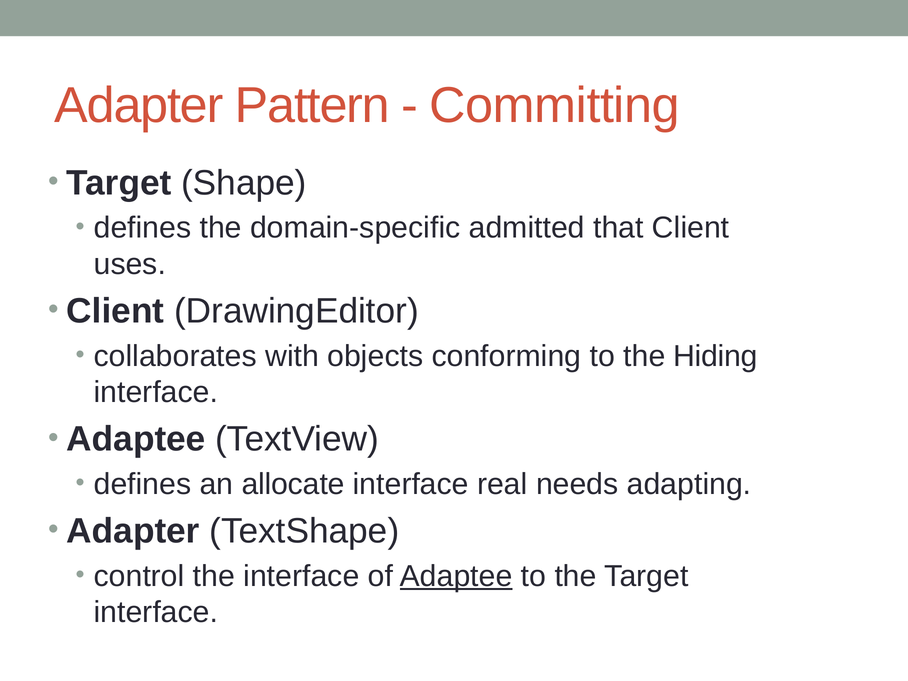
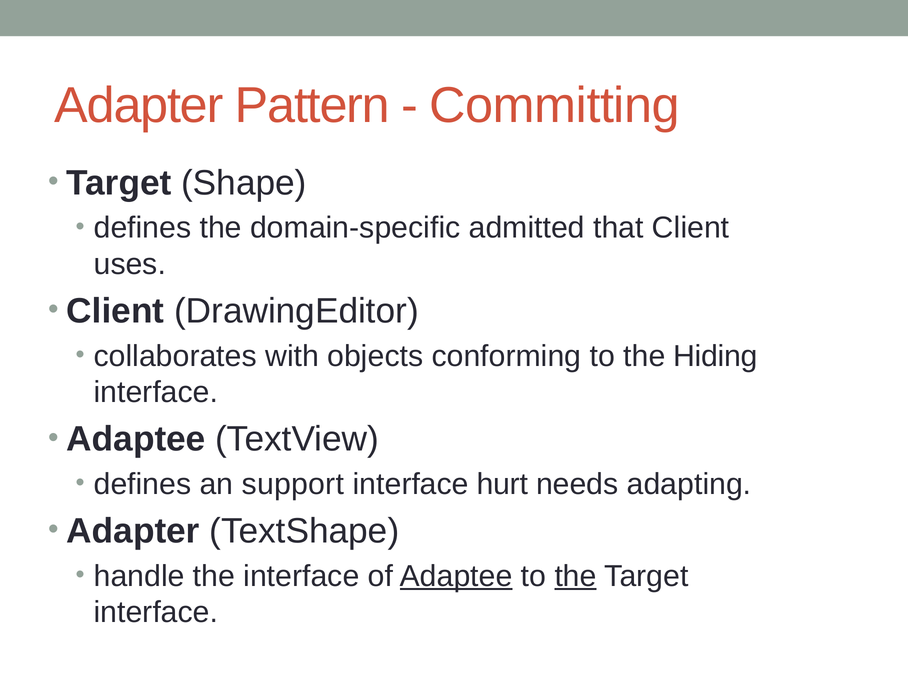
allocate: allocate -> support (293, 484)
real: real -> hurt (502, 484)
control: control -> handle (139, 576)
the underline: none -> present (576, 576)
